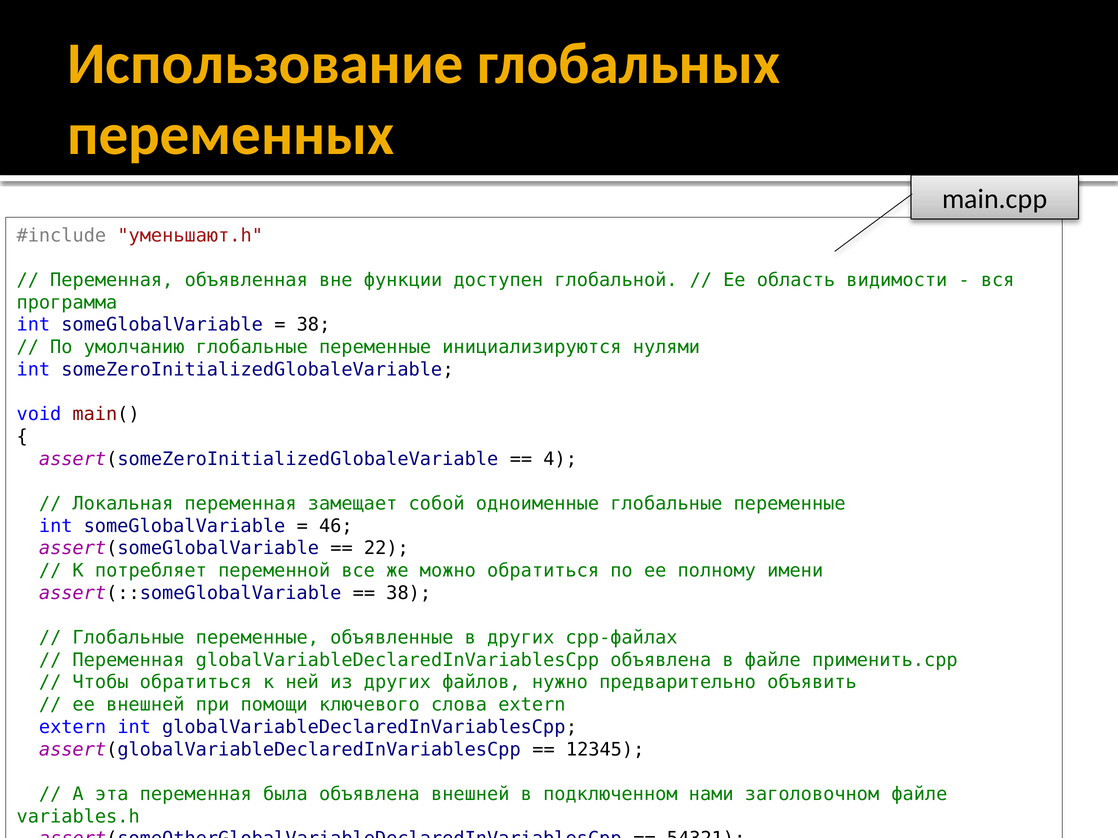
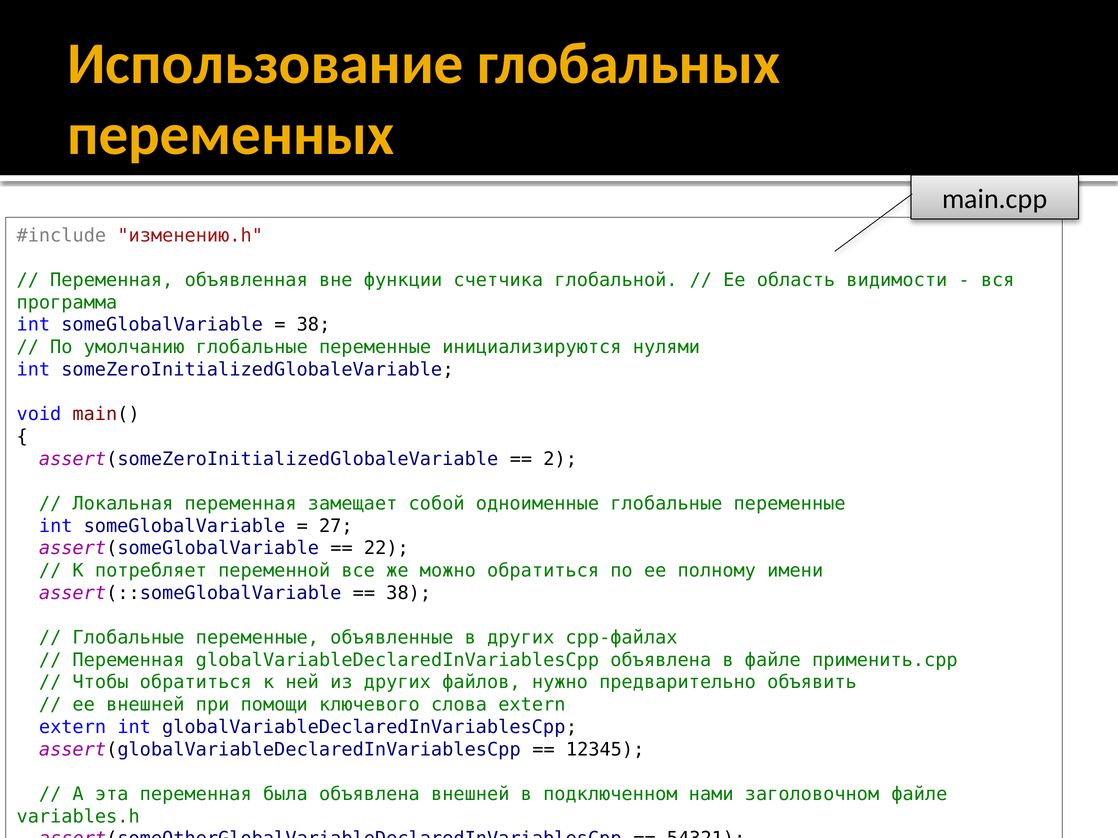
уменьшают.h: уменьшают.h -> изменению.h (190, 236)
доступен: доступен -> счетчика (498, 280)
4: 4 -> 2 (560, 459)
46: 46 -> 27 (336, 526)
